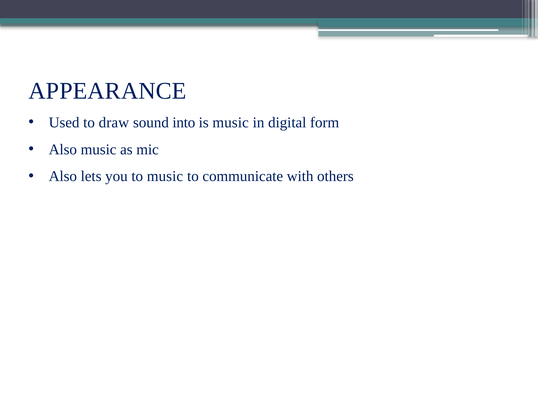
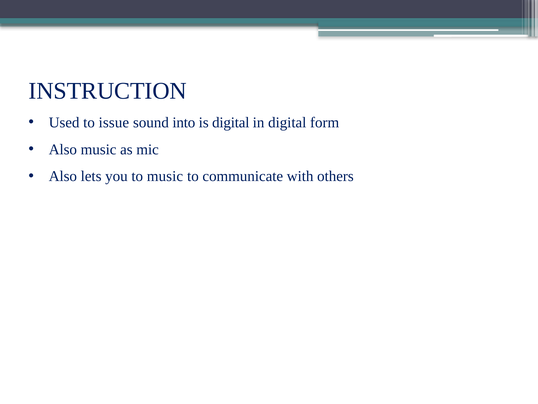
APPEARANCE: APPEARANCE -> INSTRUCTION (108, 91)
draw: draw -> issue (114, 122)
is music: music -> digital (231, 122)
